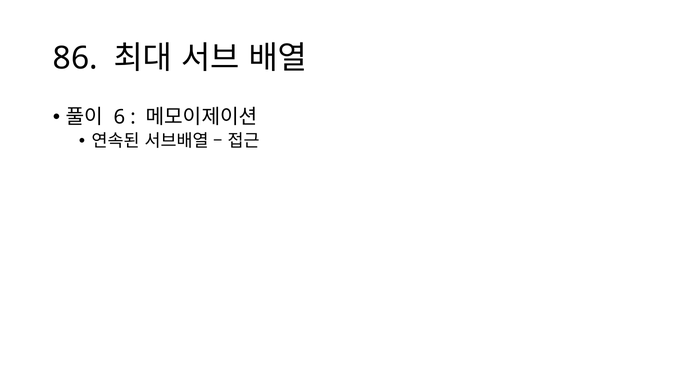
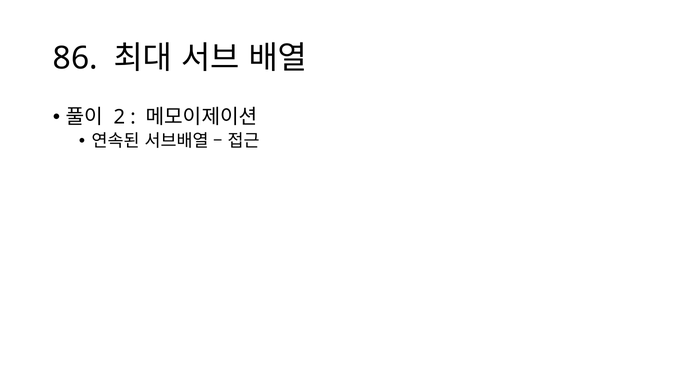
6: 6 -> 2 (119, 117)
